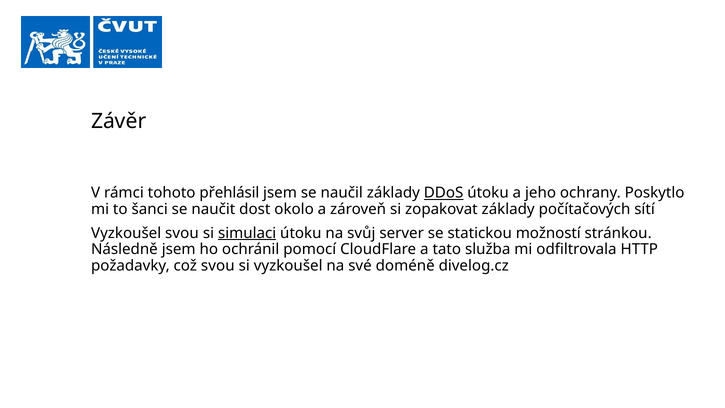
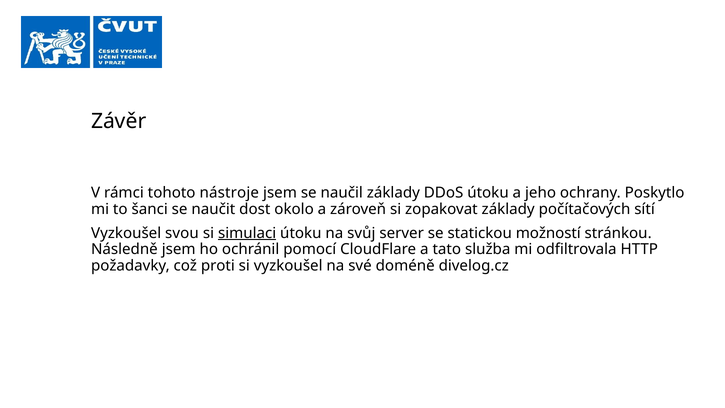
přehlásil: přehlásil -> nástroje (229, 193)
DDoS underline: present -> none (444, 193)
což svou: svou -> proti (218, 266)
